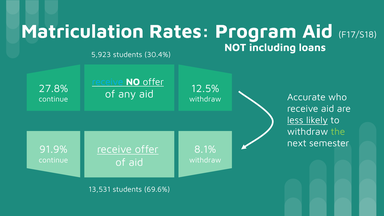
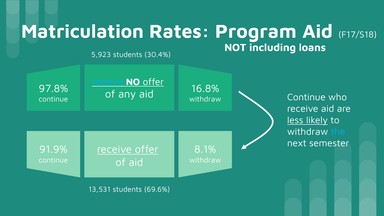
27.8%: 27.8% -> 97.8% (53, 89)
12.5%: 12.5% -> 16.8% (205, 89)
Accurate: Accurate -> Continue (306, 97)
the colour: light green -> light blue (338, 132)
